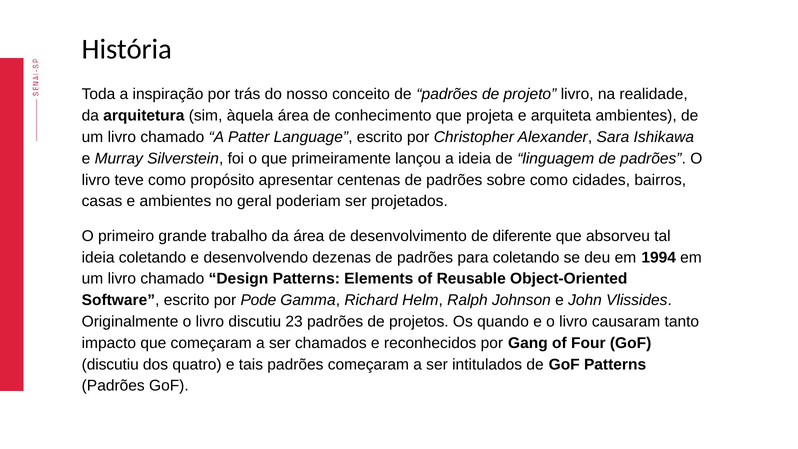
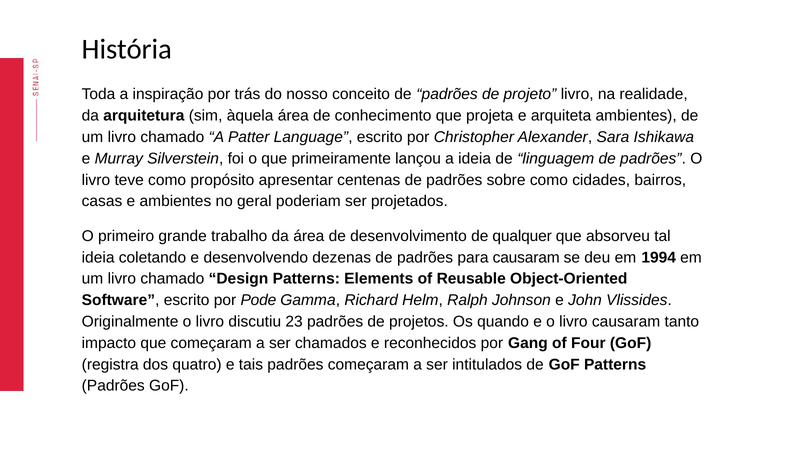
diferente: diferente -> qualquer (522, 236)
para coletando: coletando -> causaram (526, 257)
discutiu: discutiu -> registra (110, 364)
